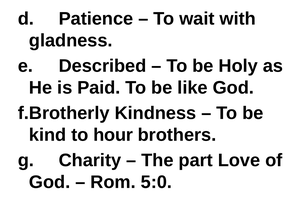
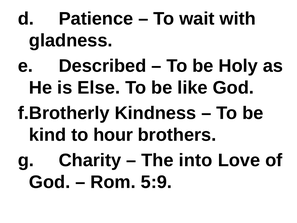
Paid: Paid -> Else (99, 88)
part: part -> into (196, 160)
5:0: 5:0 -> 5:9 (156, 182)
